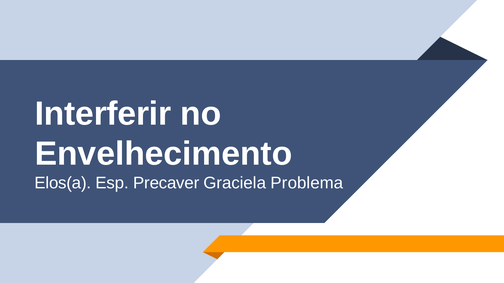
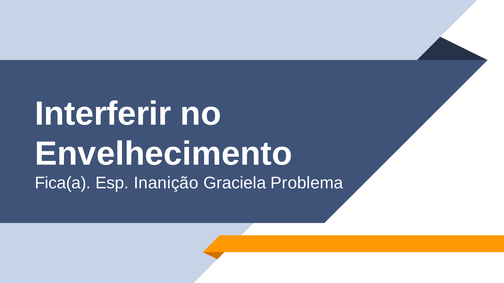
Elos(a: Elos(a -> Fica(a (63, 183)
Precaver: Precaver -> Inanição (166, 183)
